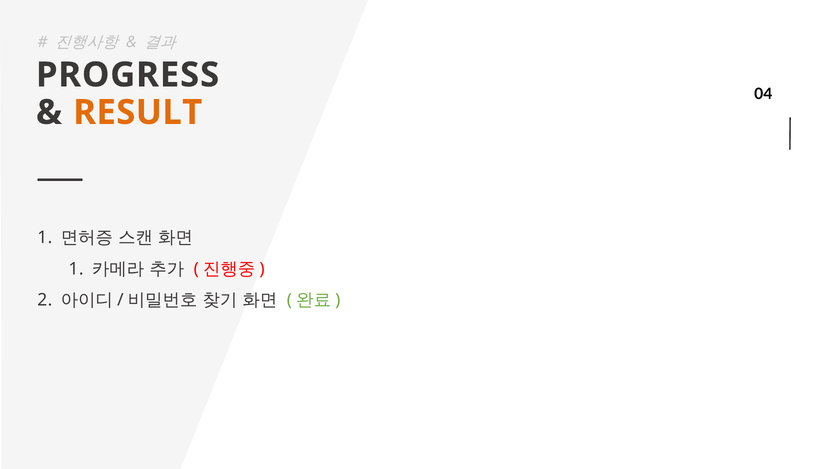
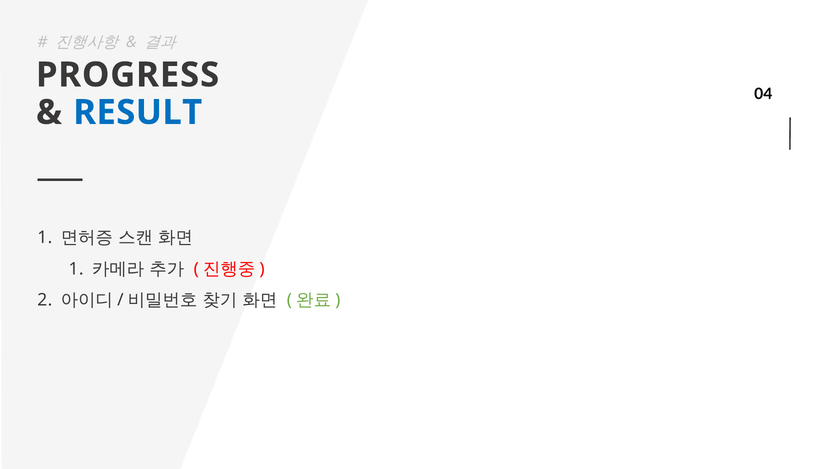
RESULT colour: orange -> blue (138, 112)
